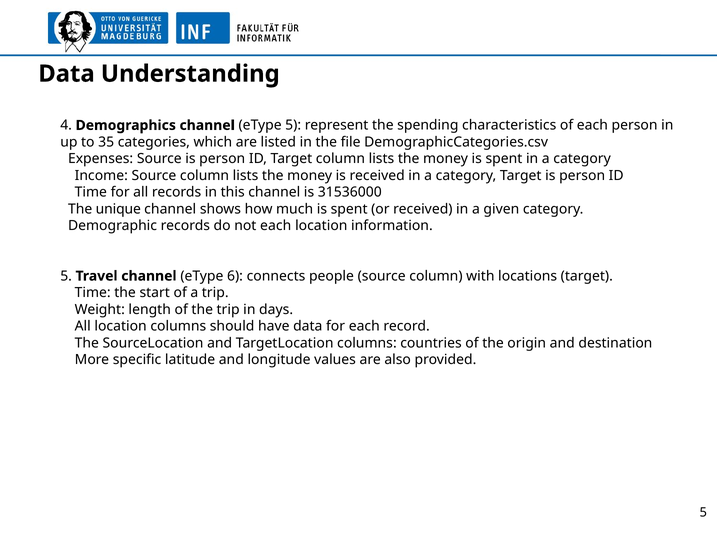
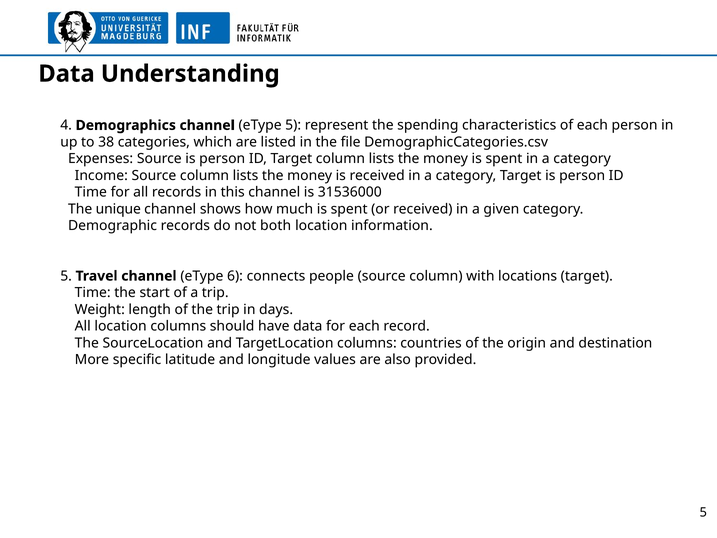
35: 35 -> 38 (106, 142)
not each: each -> both (276, 226)
